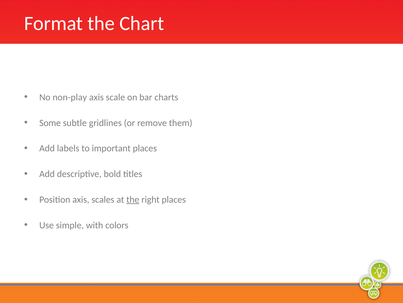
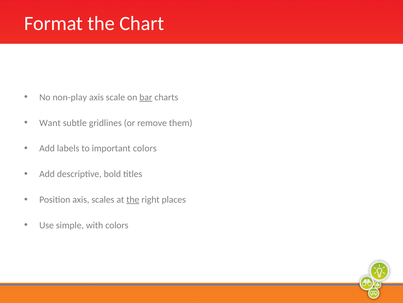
bar underline: none -> present (146, 97)
Some: Some -> Want (50, 123)
important places: places -> colors (145, 148)
